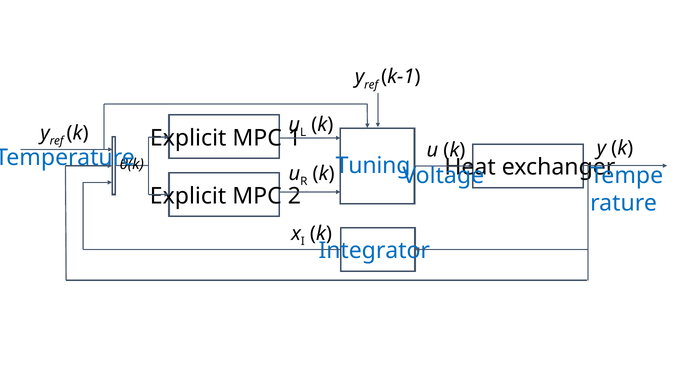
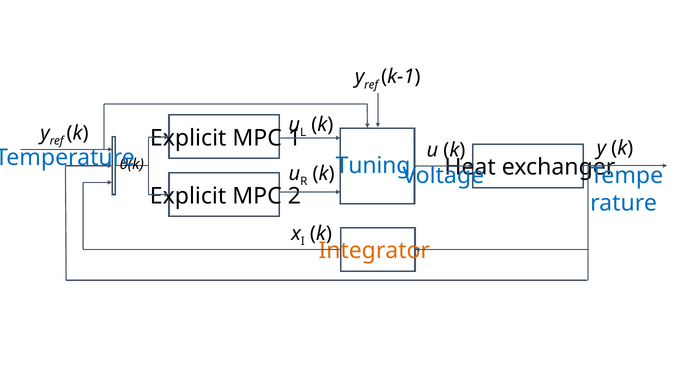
Integrator colour: blue -> orange (374, 251)
